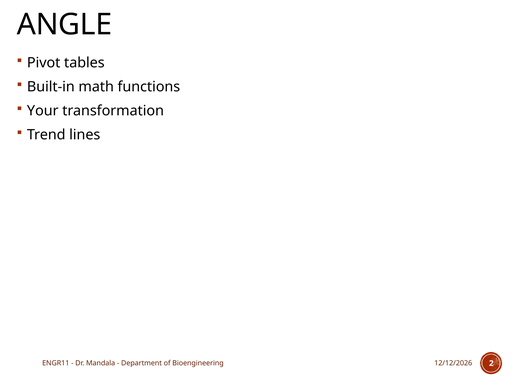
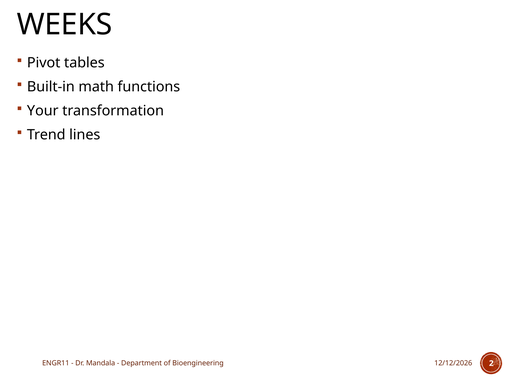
ANGLE: ANGLE -> WEEKS (64, 24)
